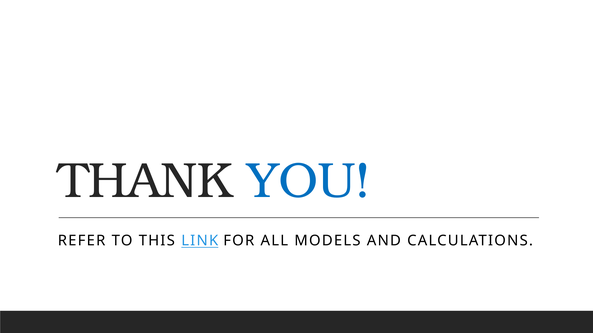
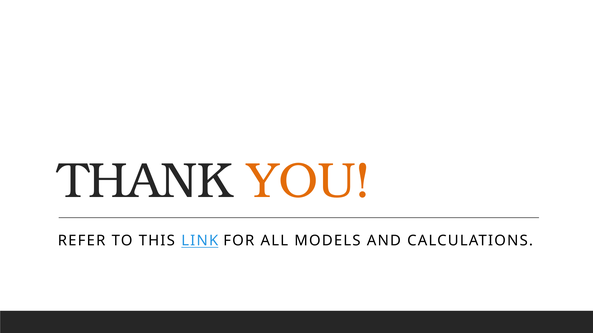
YOU colour: blue -> orange (309, 181)
